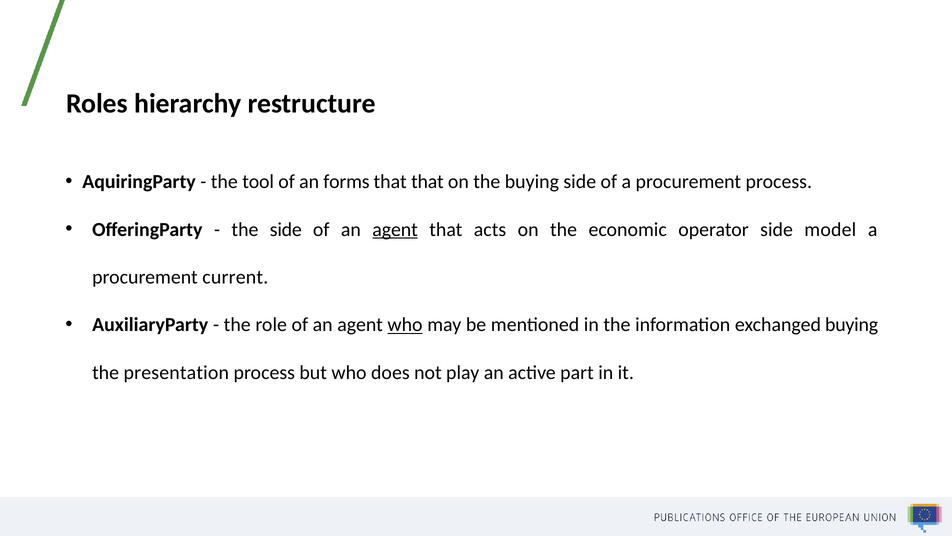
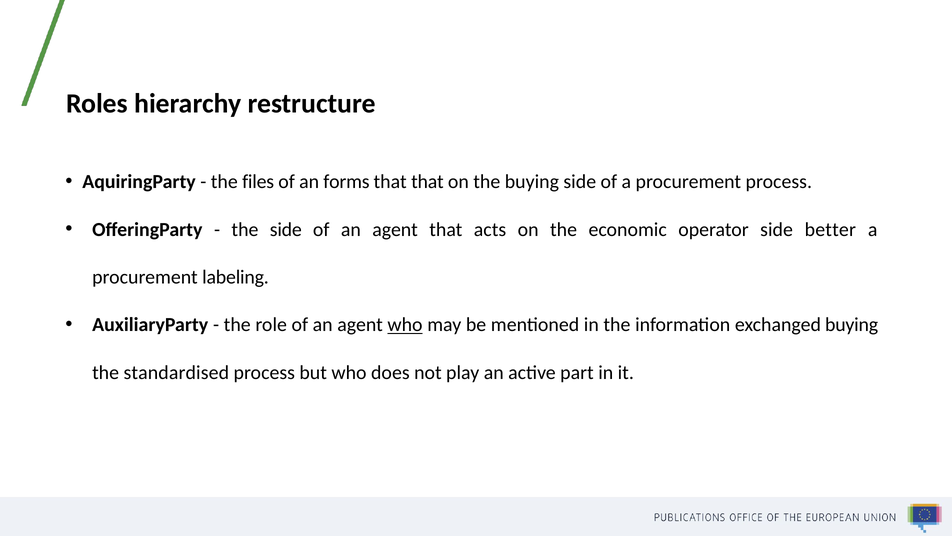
tool: tool -> files (258, 182)
agent underline: present -> none (395, 229)
model: model -> better (830, 229)
current: current -> labeling (236, 277)
presentation: presentation -> standardised (176, 372)
